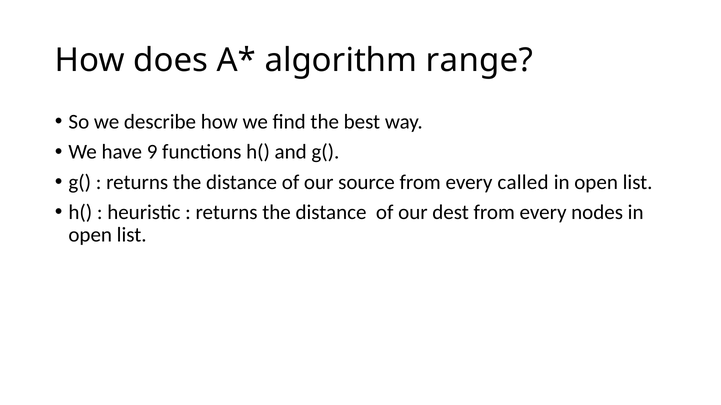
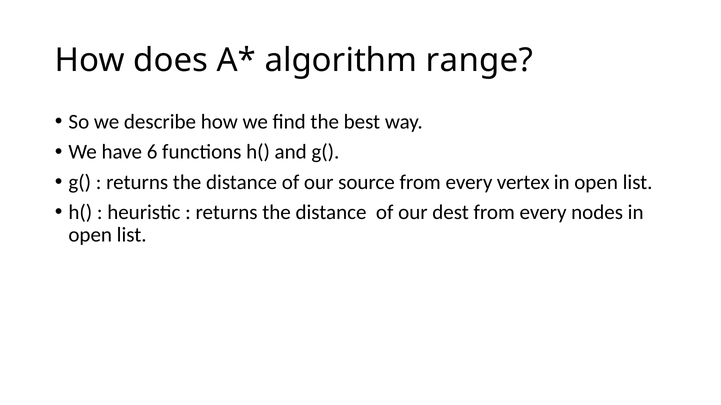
9: 9 -> 6 (152, 152)
called: called -> vertex (523, 182)
